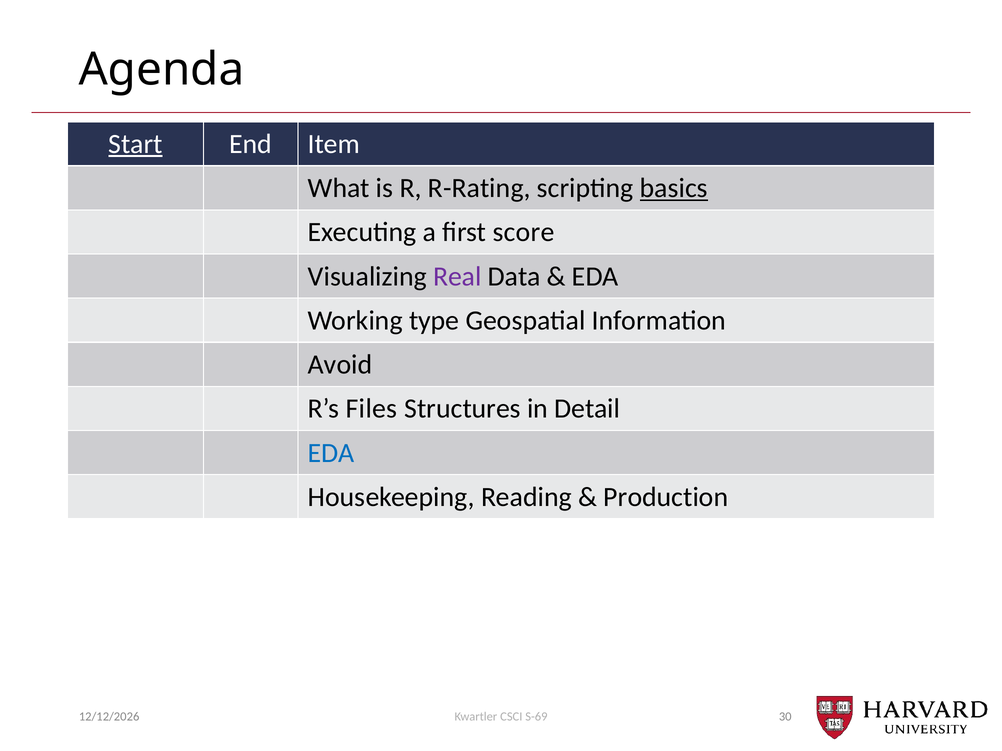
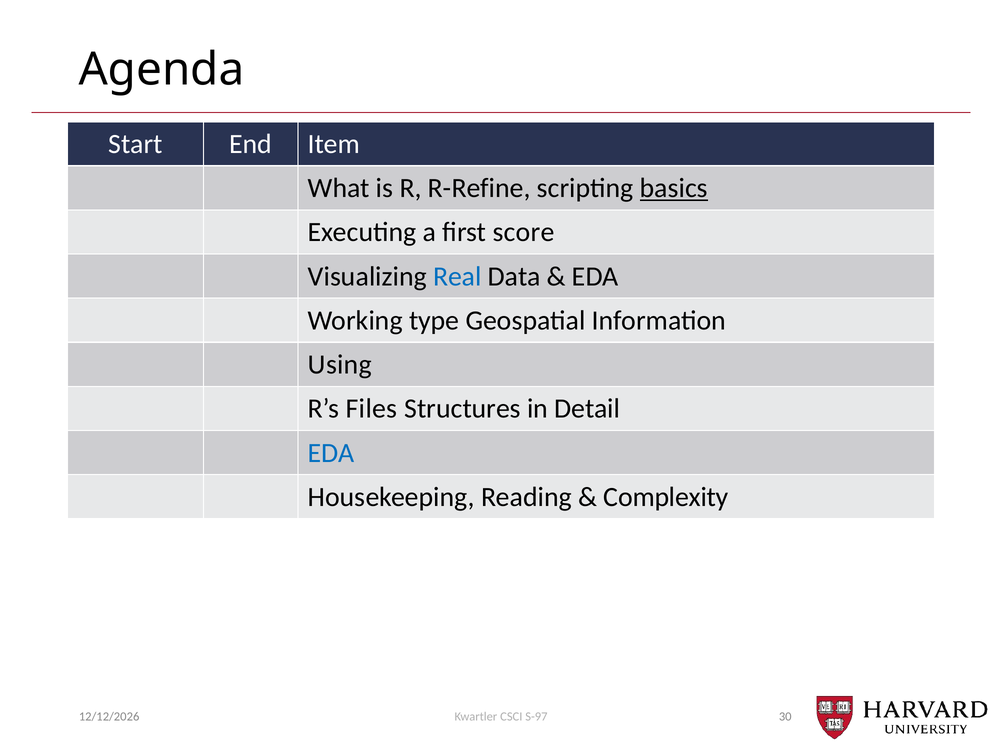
Start underline: present -> none (135, 144)
R-Rating: R-Rating -> R-Refine (479, 188)
Real colour: purple -> blue (457, 277)
Avoid: Avoid -> Using (340, 365)
Production: Production -> Complexity (666, 497)
S-69: S-69 -> S-97 (536, 717)
